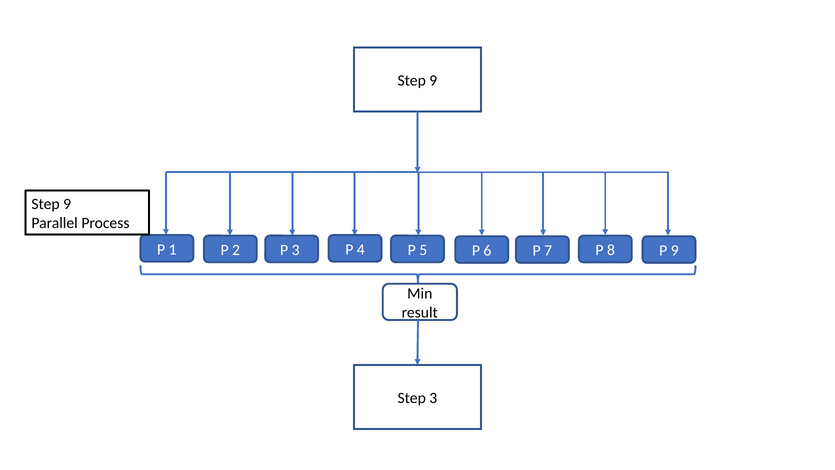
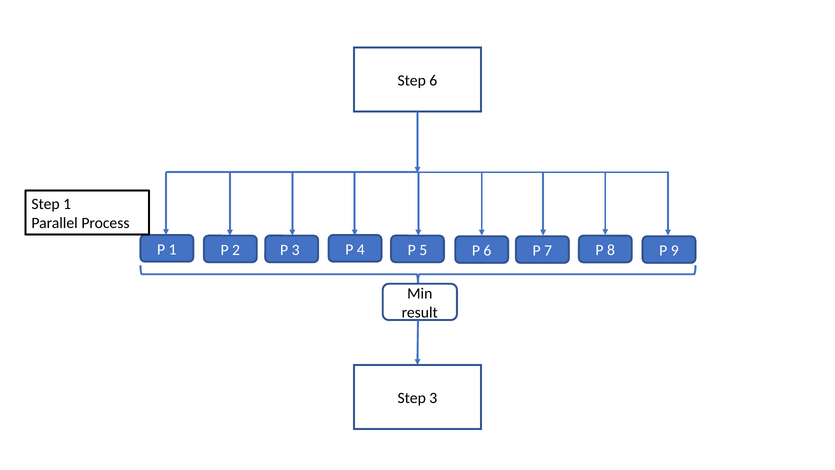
9: 9 -> 6 (433, 80)
9: 9 -> 1 (67, 204)
